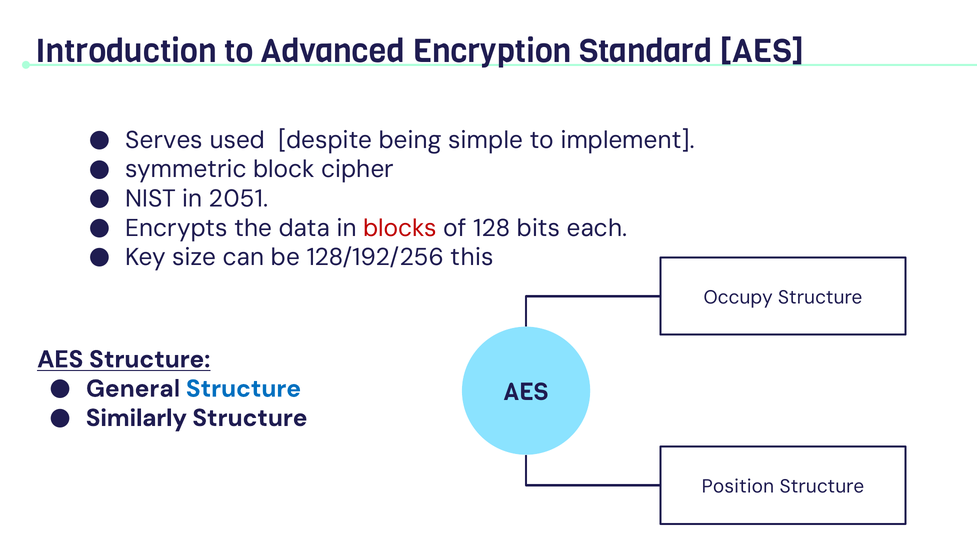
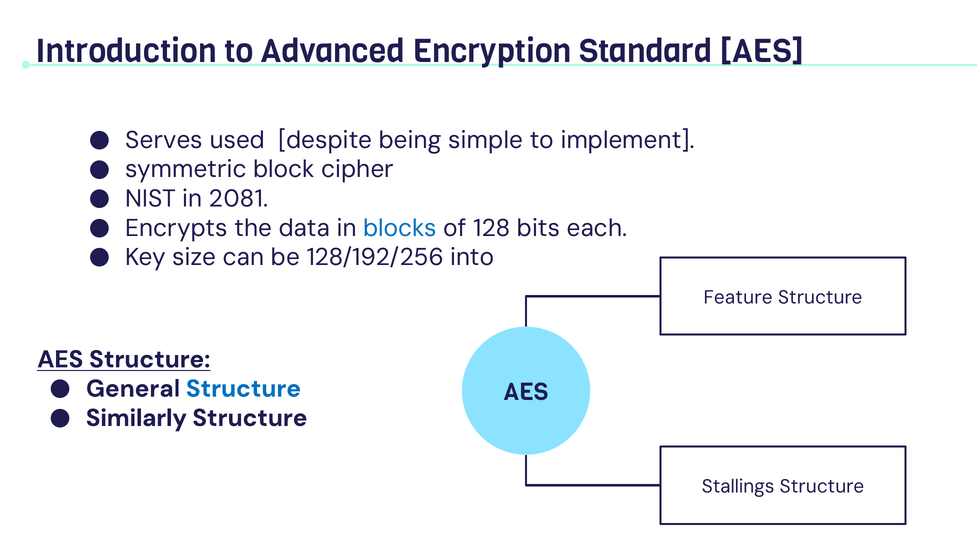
2051: 2051 -> 2081 (239, 199)
blocks colour: red -> blue (400, 228)
this: this -> into (472, 258)
Occupy: Occupy -> Feature (738, 298)
Position: Position -> Stallings (738, 487)
